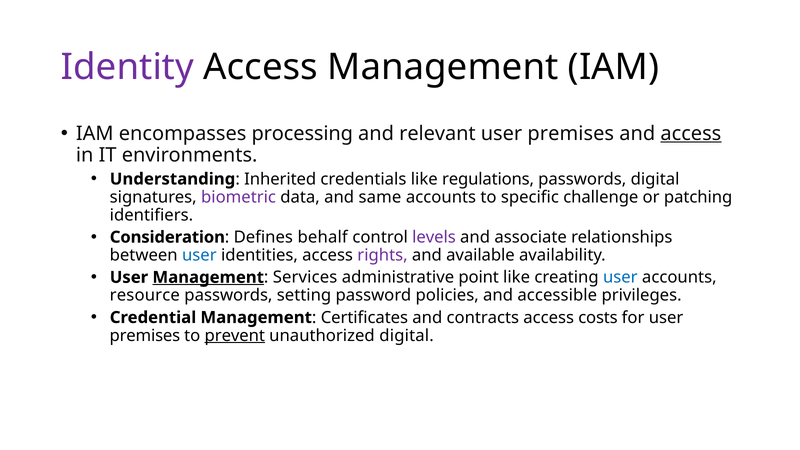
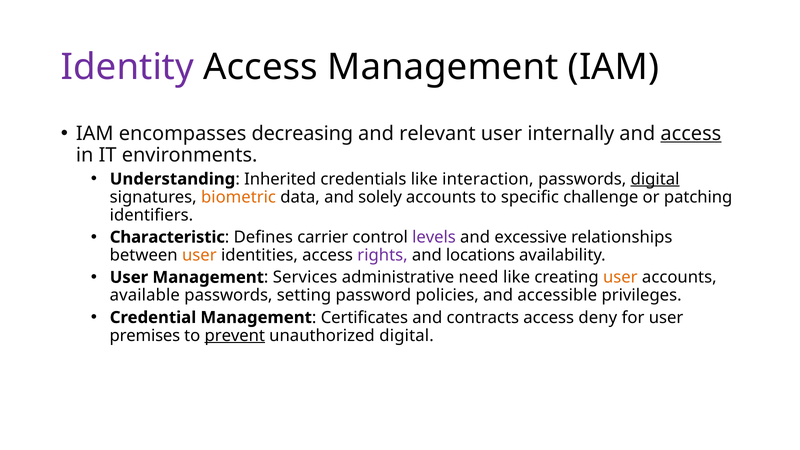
processing: processing -> decreasing (302, 133)
premises: premises -> internally (571, 133)
regulations: regulations -> interaction (488, 179)
digital underline: none -> present (655, 179)
biometric colour: purple -> orange (239, 197)
same: same -> solely (380, 197)
Consideration: Consideration -> Characteristic (167, 237)
behalf: behalf -> carrier (323, 237)
associate: associate -> excessive (531, 237)
user colour: blue -> orange (199, 255)
available: available -> locations (481, 255)
Management underline: present -> none (208, 277)
point: point -> need (479, 277)
user colour: blue -> orange (620, 277)
resource: resource -> available (145, 295)
costs: costs -> deny (598, 318)
